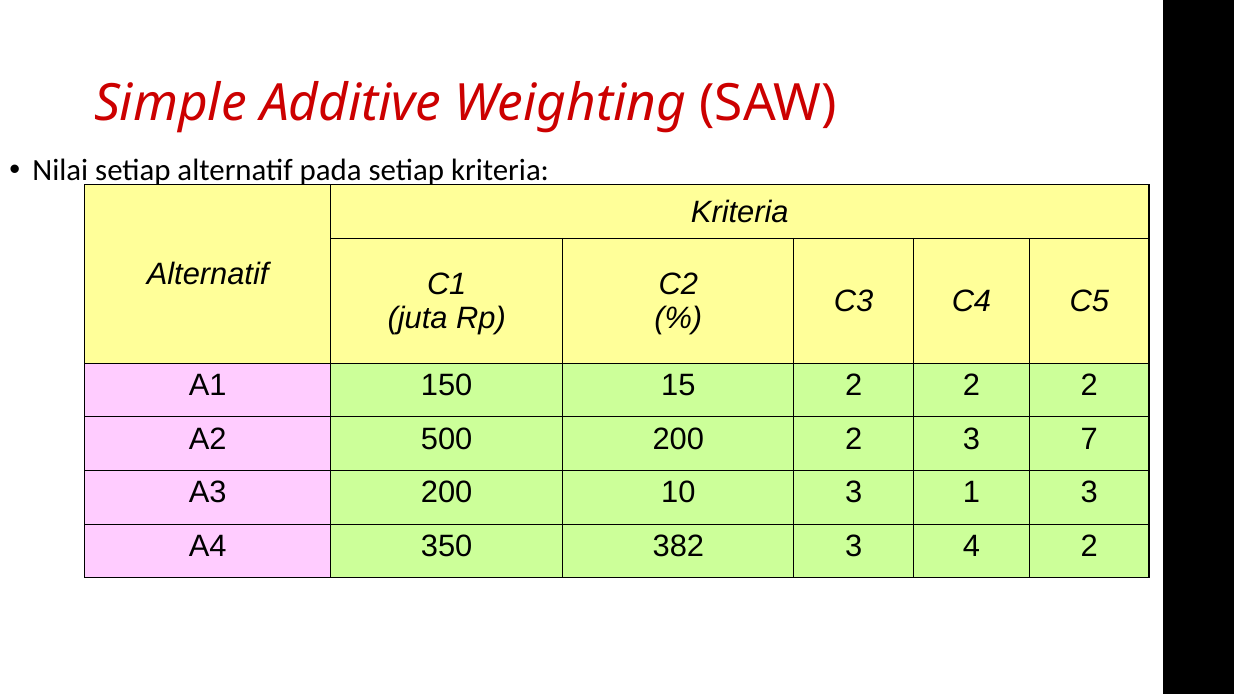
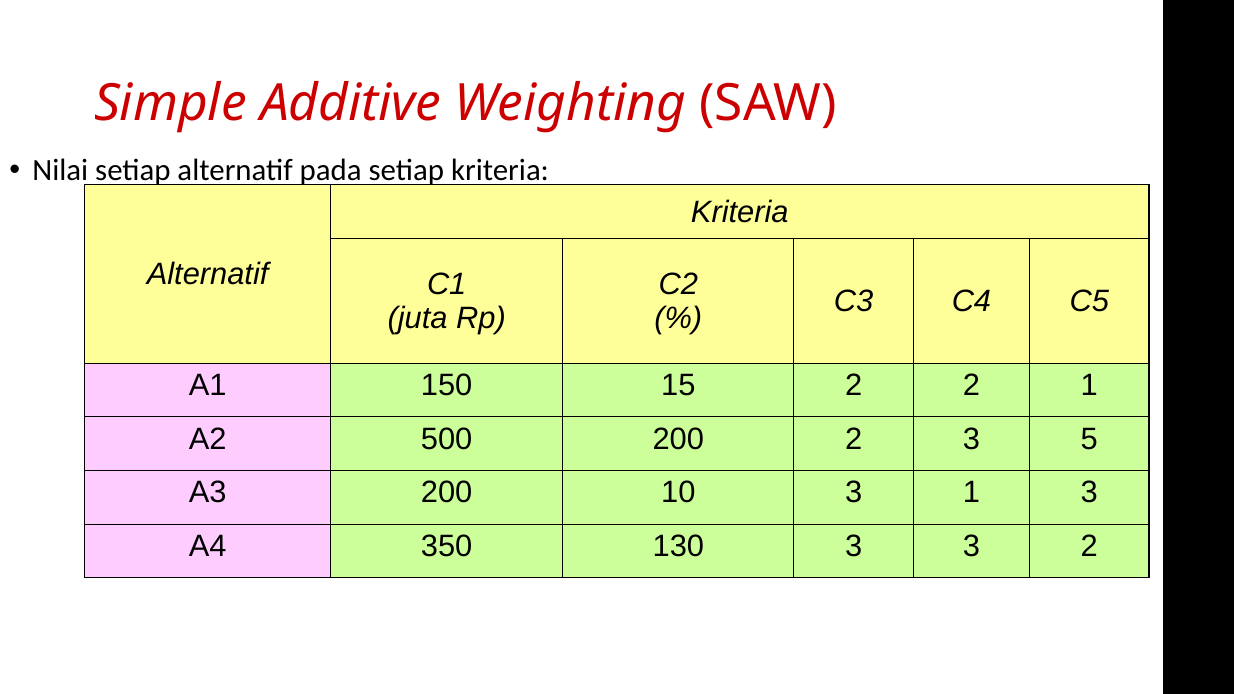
2 2 2: 2 -> 1 (1089, 386)
7: 7 -> 5 (1089, 439)
382: 382 -> 130 (678, 547)
3 4: 4 -> 3 (971, 547)
